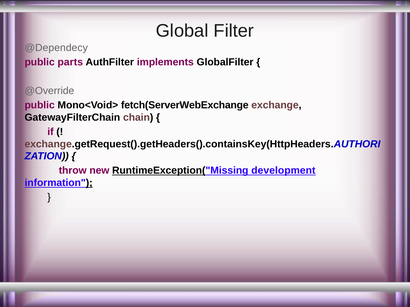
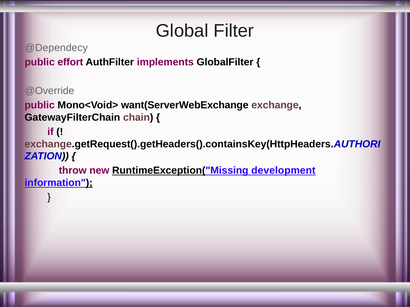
parts: parts -> effort (70, 62)
fetch(ServerWebExchange: fetch(ServerWebExchange -> want(ServerWebExchange (185, 105)
